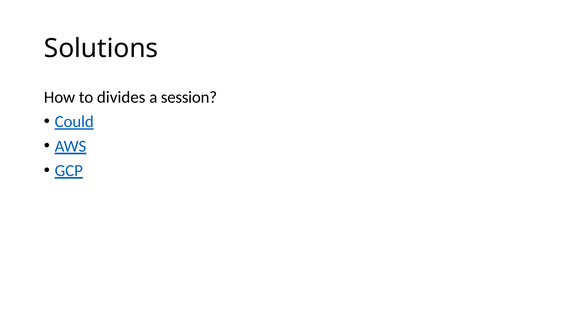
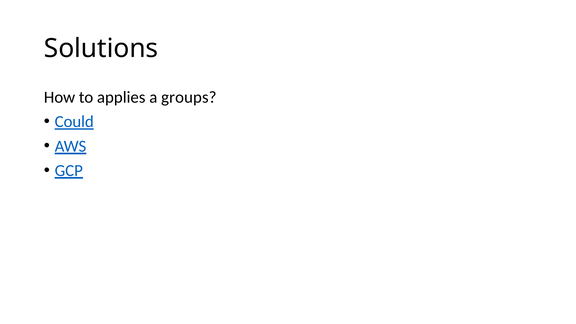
divides: divides -> applies (121, 97)
session: session -> groups (189, 97)
